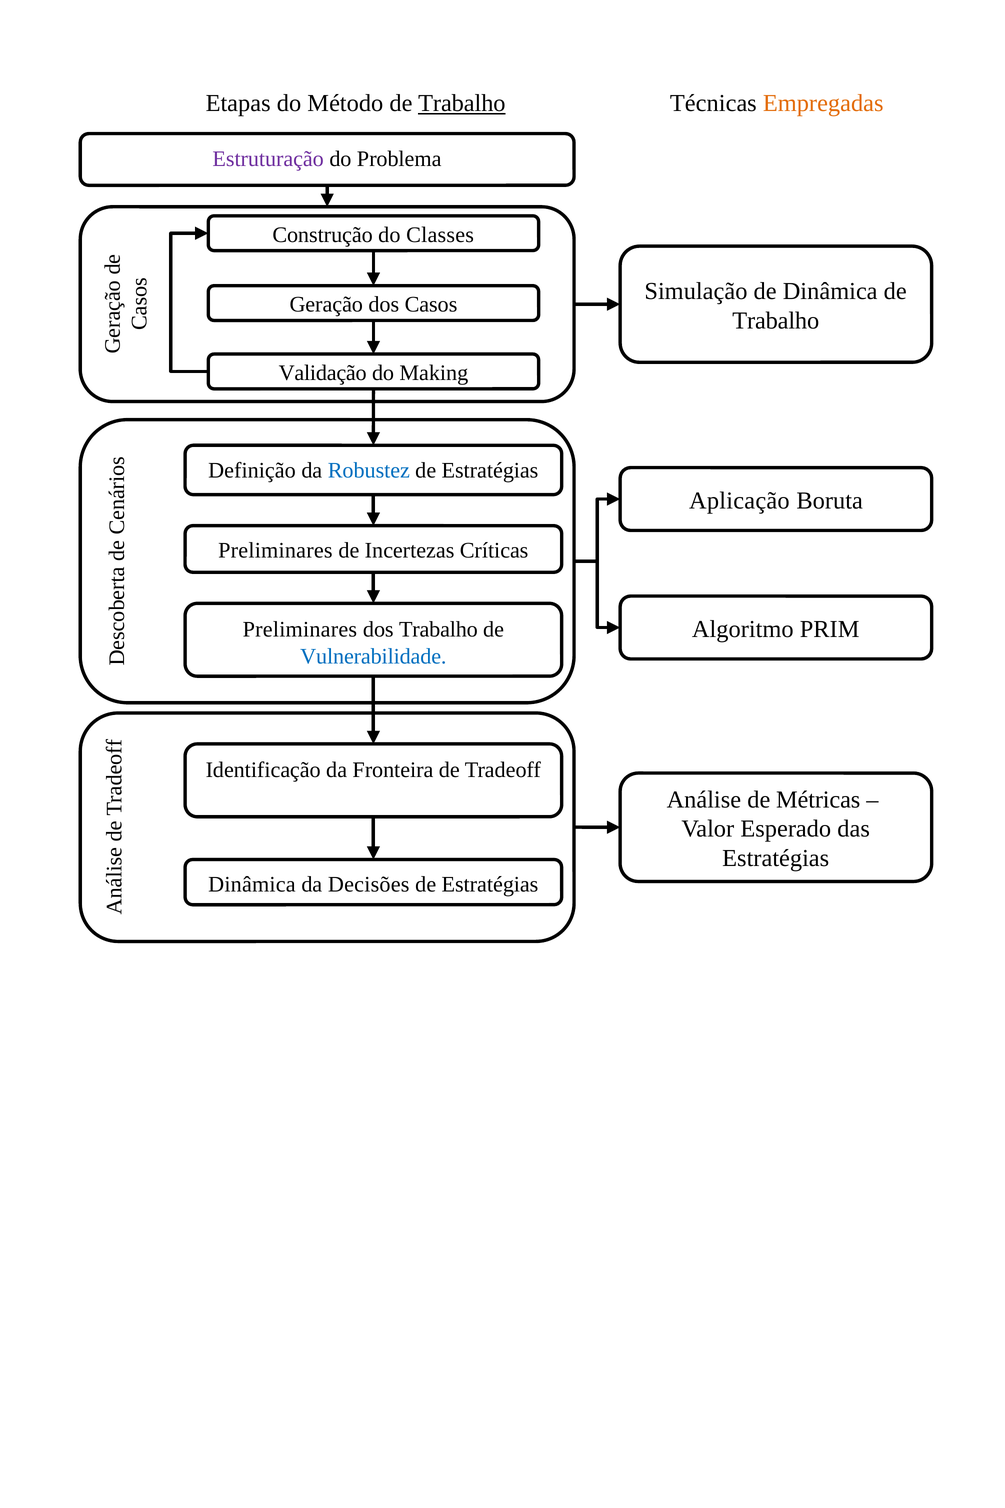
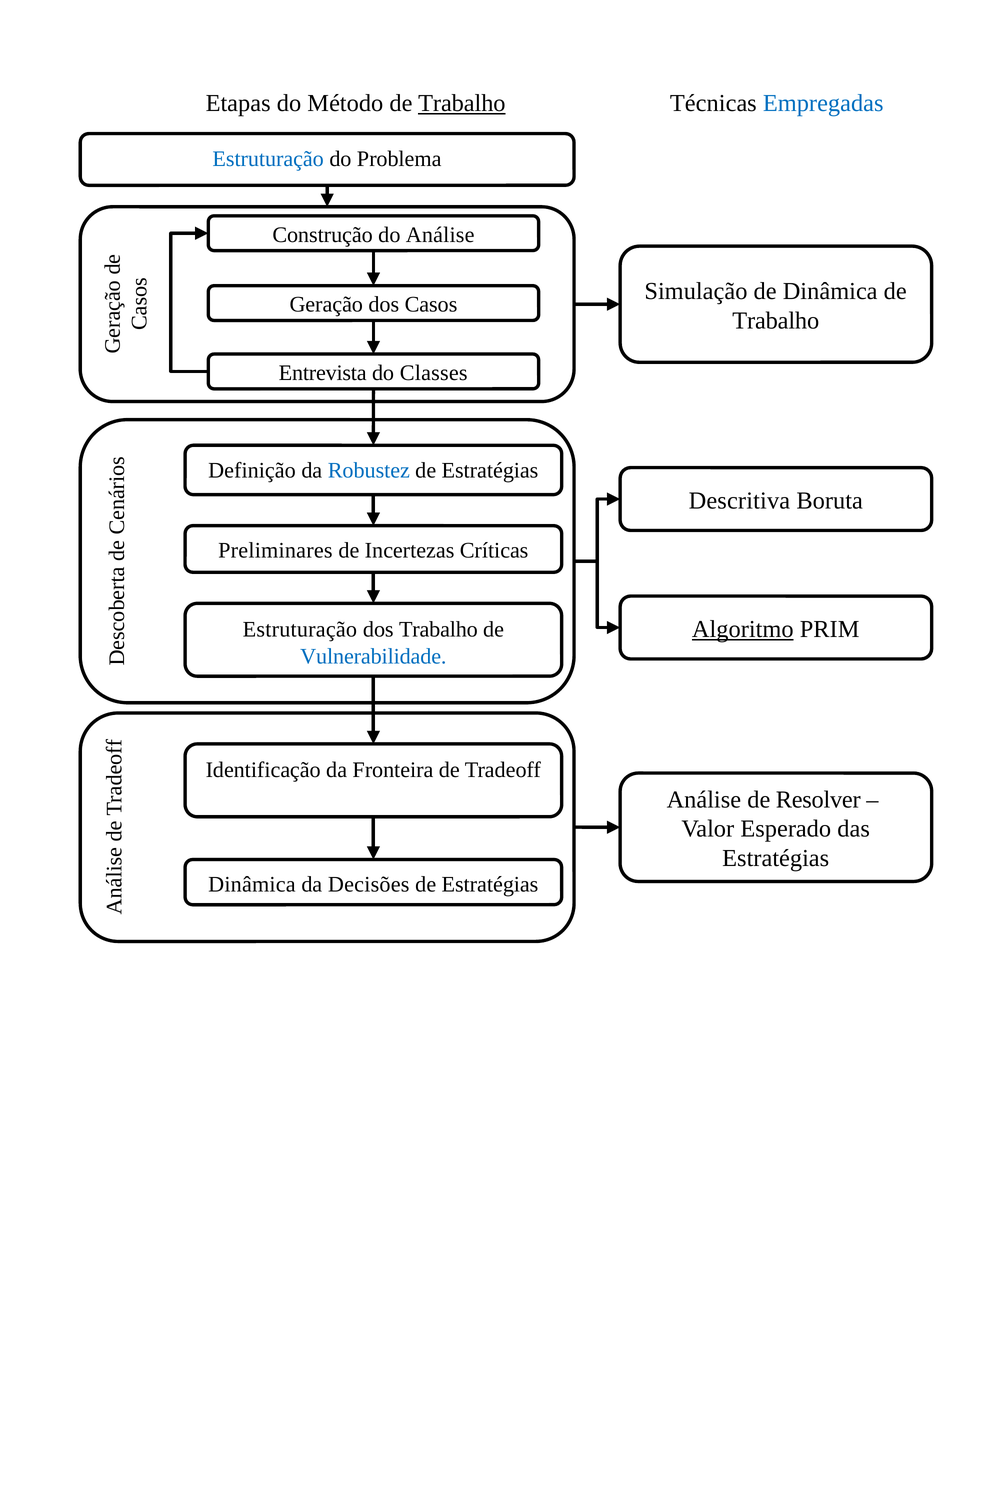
Empregadas colour: orange -> blue (823, 103)
Estruturação colour: purple -> blue (268, 159)
do Classes: Classes -> Análise (440, 235)
Validação: Validação -> Entrevista (323, 373)
Making: Making -> Classes (434, 373)
Aplicação: Aplicação -> Descritiva (739, 501)
Algoritmo underline: none -> present (743, 629)
Preliminares: Preliminares -> Estruturação (300, 629)
Métricas: Métricas -> Resolver (818, 800)
